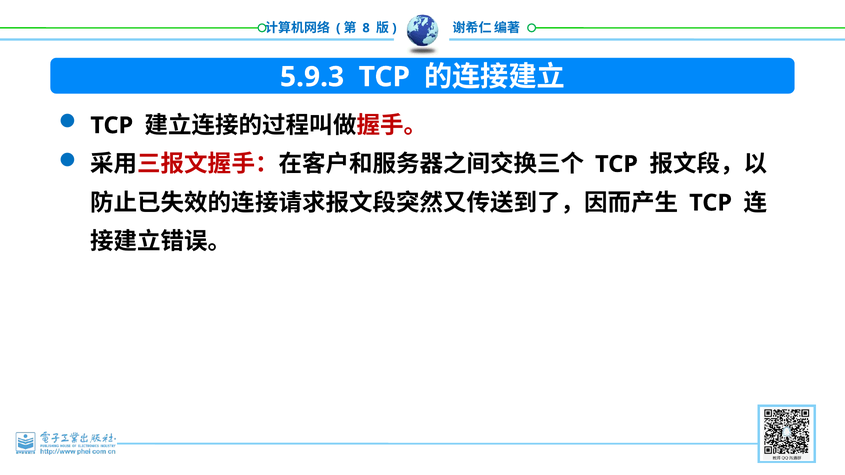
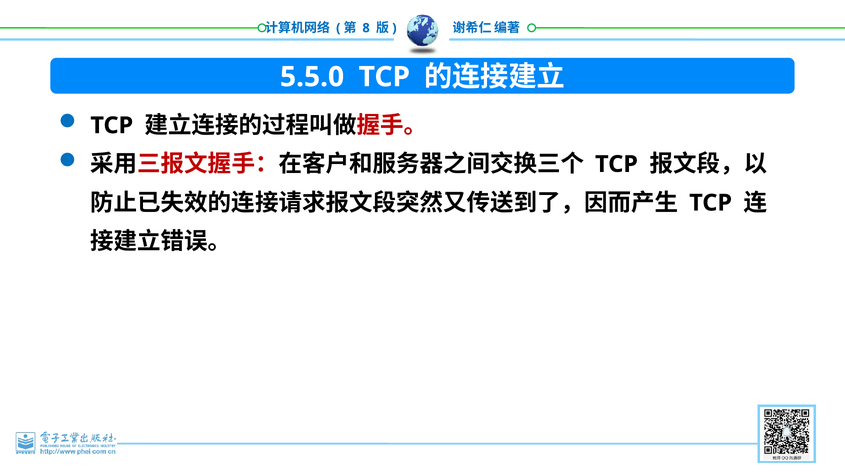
5.9.3: 5.9.3 -> 5.5.0 (312, 77)
